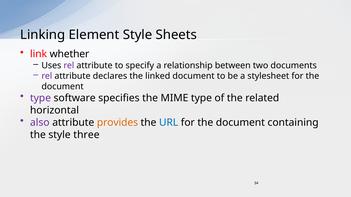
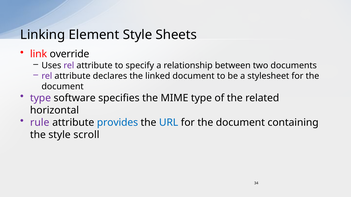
whether: whether -> override (69, 54)
also: also -> rule (40, 123)
provides colour: orange -> blue (117, 123)
three: three -> scroll (86, 135)
